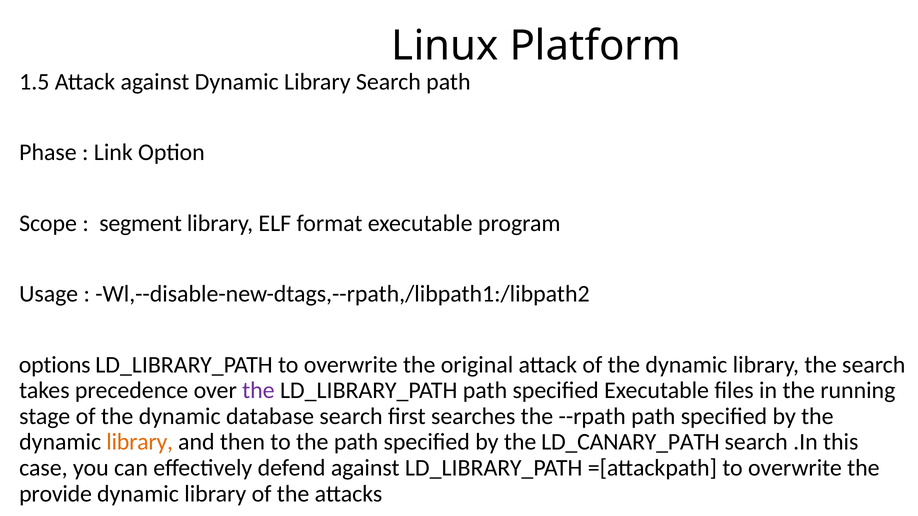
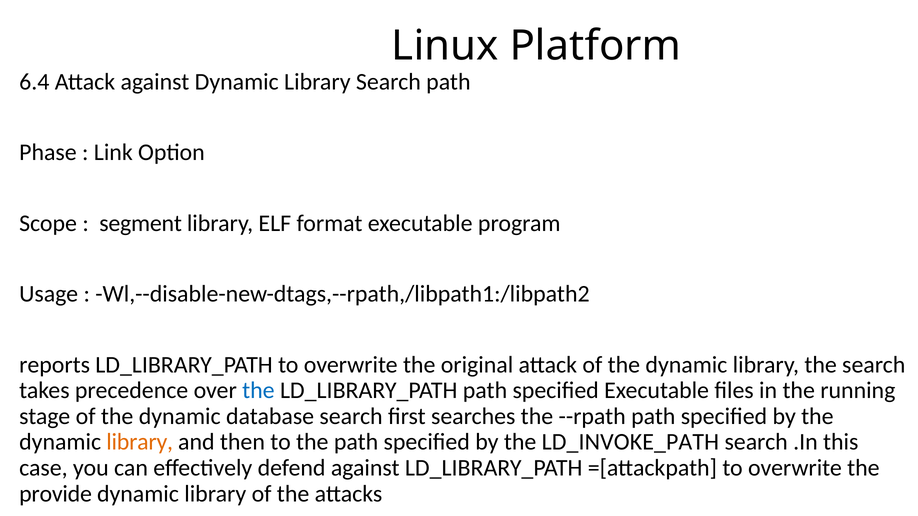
1.5: 1.5 -> 6.4 (34, 82)
options: options -> reports (55, 365)
the colour: purple -> blue (258, 391)
LD_CANARY_PATH: LD_CANARY_PATH -> LD_INVOKE_PATH (630, 442)
